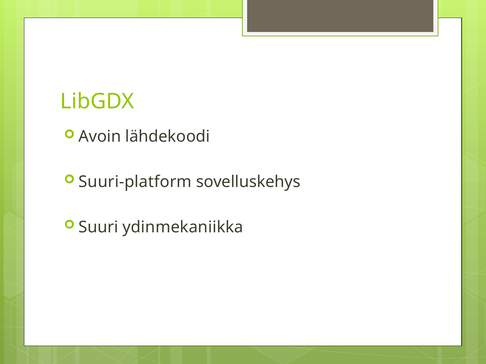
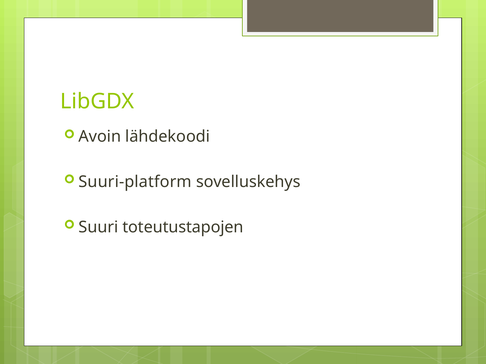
ydinmekaniikka: ydinmekaniikka -> toteutustapojen (183, 227)
